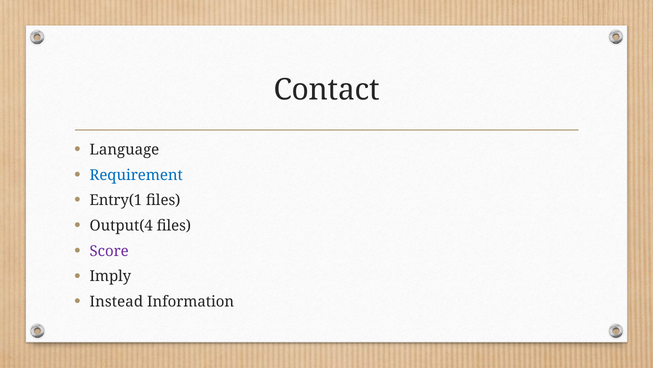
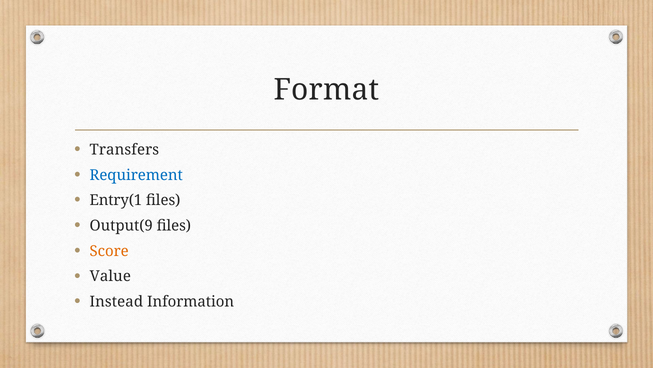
Contact: Contact -> Format (326, 90)
Language: Language -> Transfers (124, 149)
Output(4: Output(4 -> Output(9 (121, 225)
Score colour: purple -> orange (109, 251)
Imply: Imply -> Value (110, 276)
